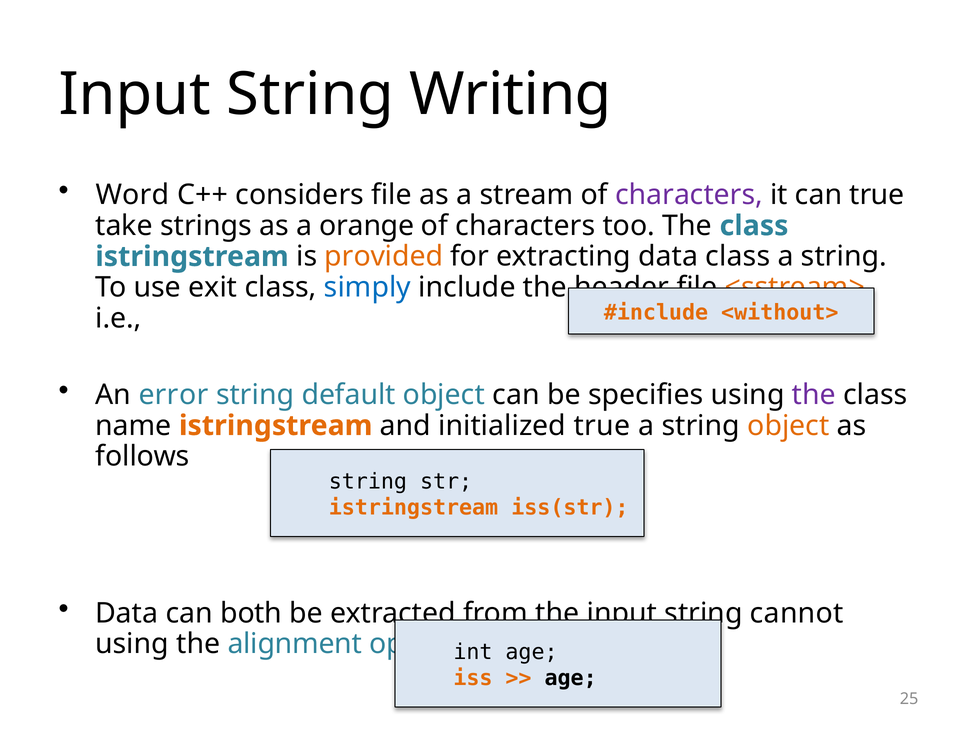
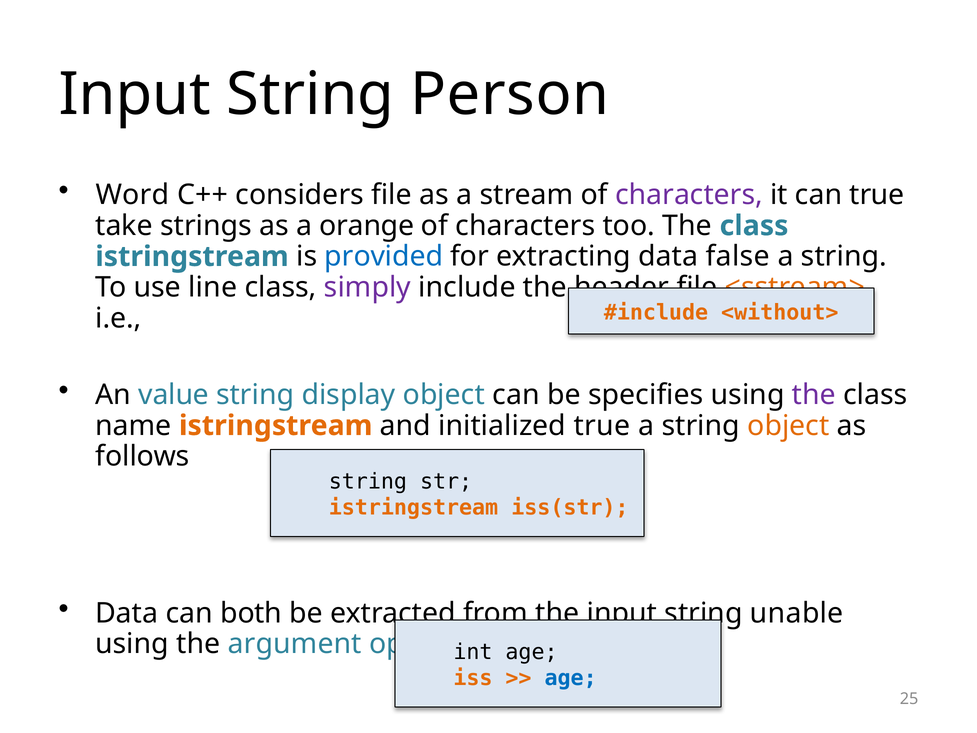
Writing: Writing -> Person (510, 95)
provided colour: orange -> blue (384, 256)
data class: class -> false (738, 256)
exit: exit -> line (213, 287)
simply colour: blue -> purple (367, 287)
error: error -> value (174, 395)
default: default -> display (349, 395)
cannot: cannot -> unable (797, 613)
alignment: alignment -> argument (295, 644)
age colour: black -> blue (571, 678)
